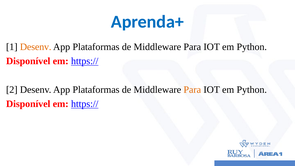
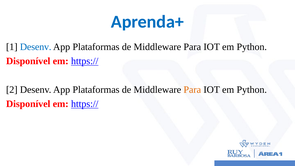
Desenv colour: orange -> blue (36, 47)
